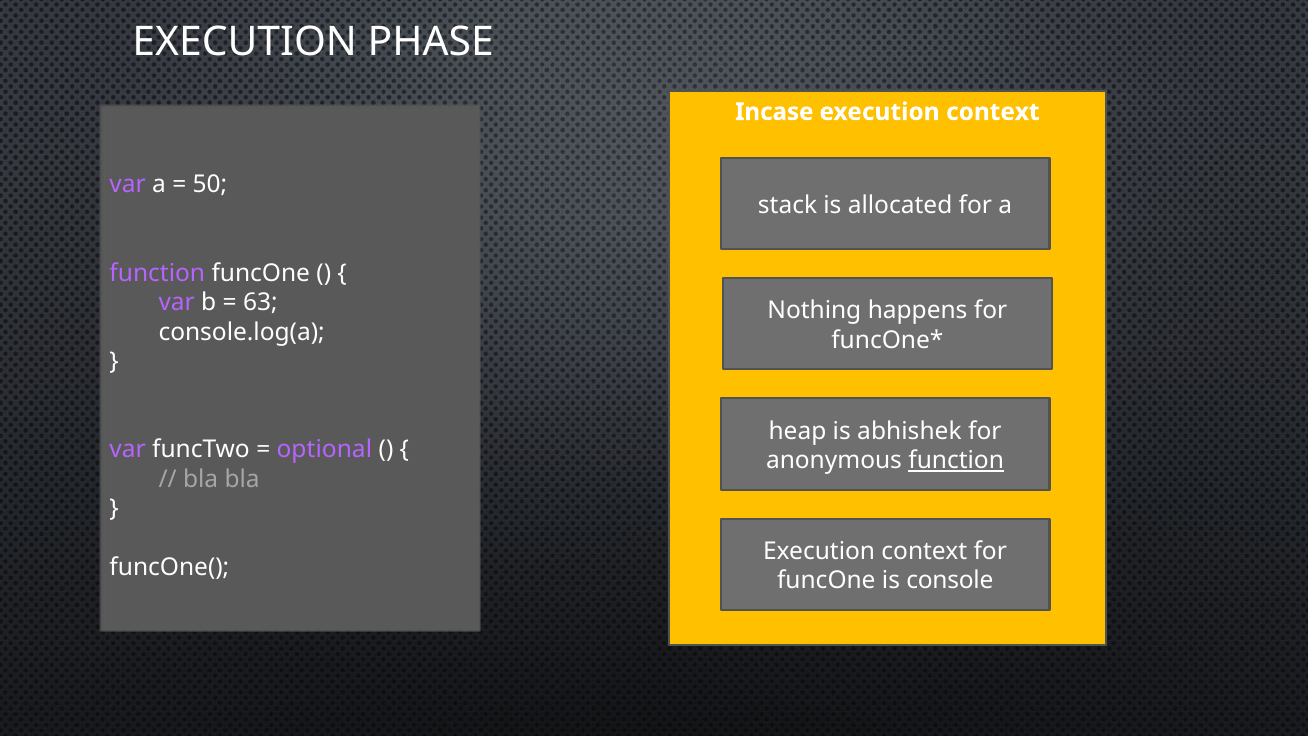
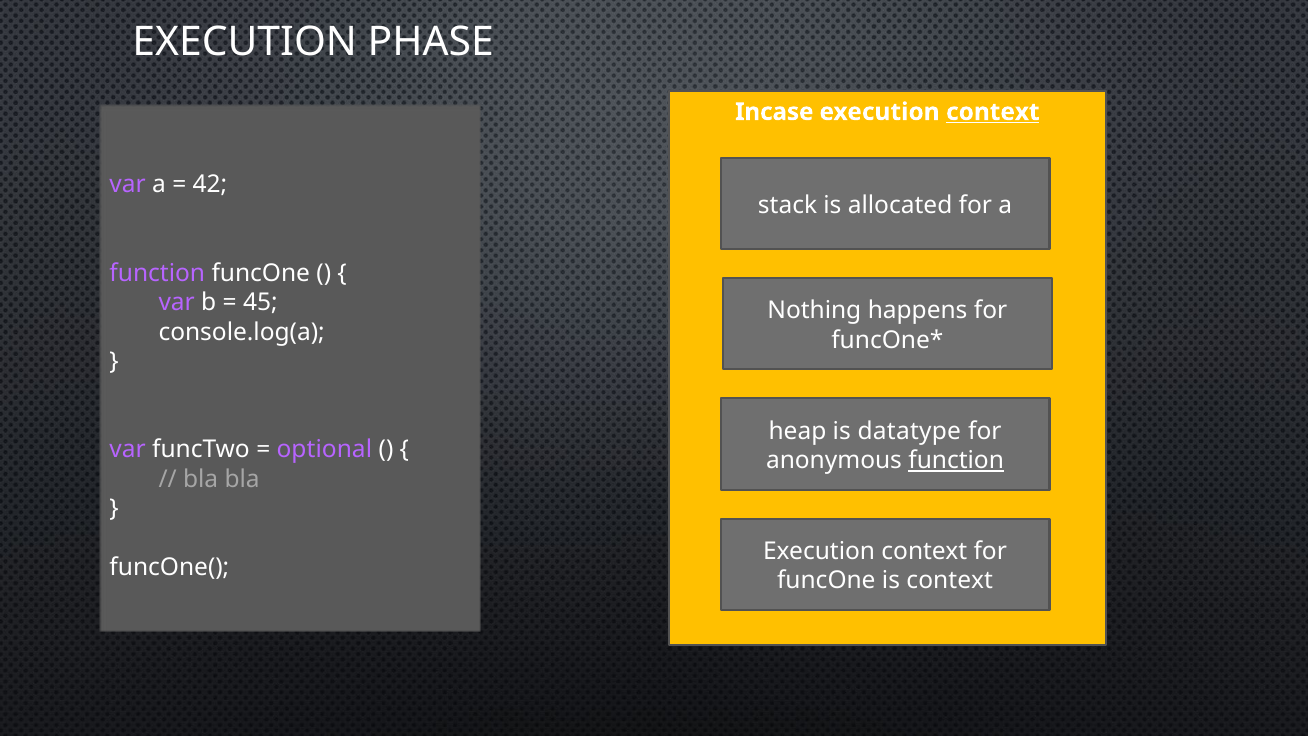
context underline: none -> present (993, 112)
50: 50 -> 42 (210, 185)
63: 63 -> 45 (260, 302)
abhishek: abhishek -> datatype (909, 431)
is console: console -> context (950, 580)
